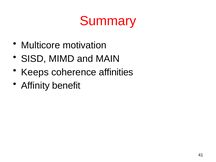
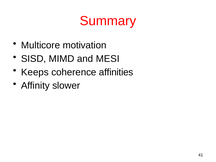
MAIN: MAIN -> MESI (108, 59)
benefit: benefit -> slower (66, 86)
